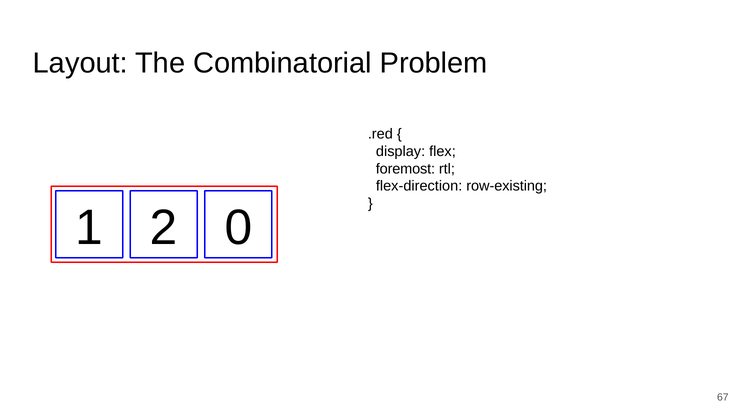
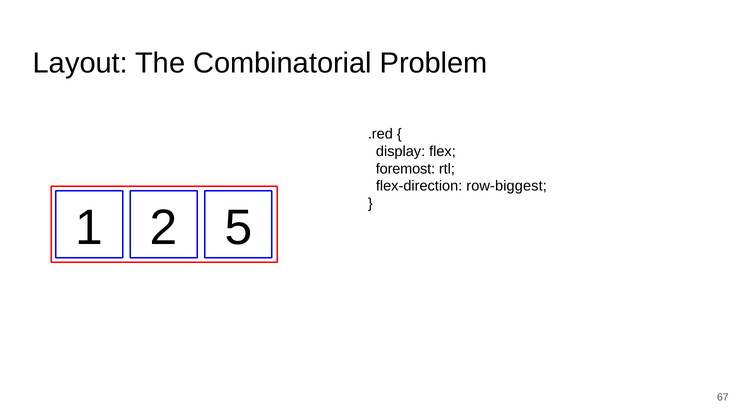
row-existing: row-existing -> row-biggest (507, 186)
0: 0 -> 5 (238, 228)
